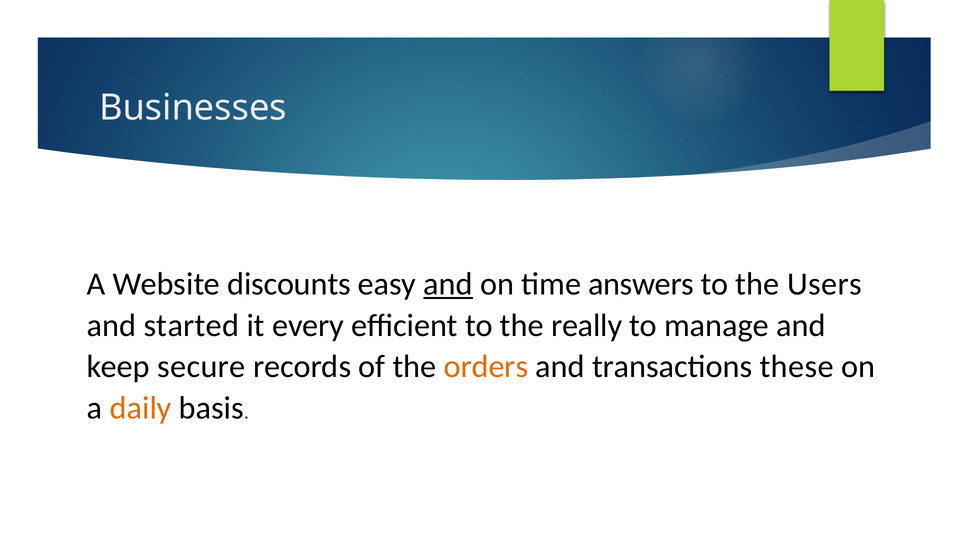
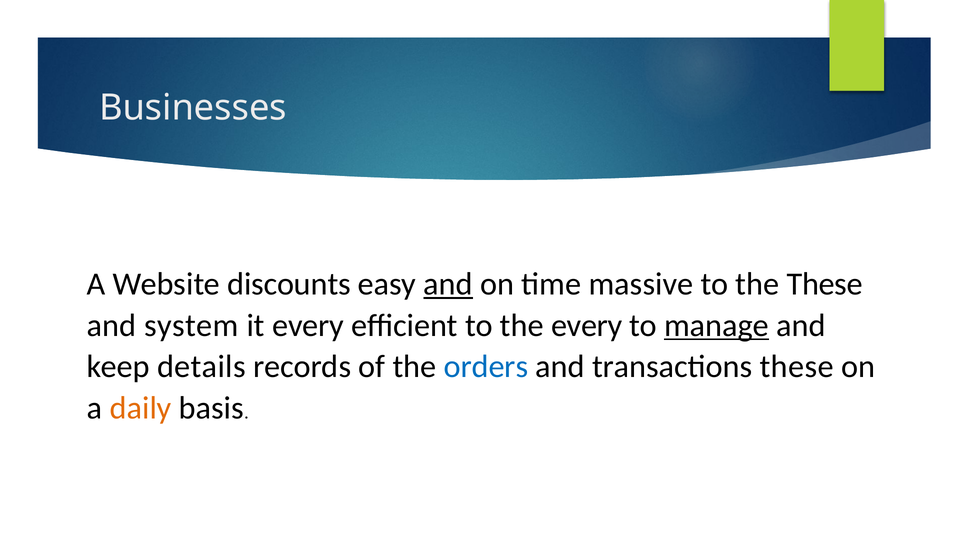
answers: answers -> massive (641, 284)
the Users: Users -> These (825, 284)
started: started -> system (191, 325)
the really: really -> every (587, 325)
manage underline: none -> present (716, 325)
secure: secure -> details (201, 367)
orders colour: orange -> blue (486, 367)
